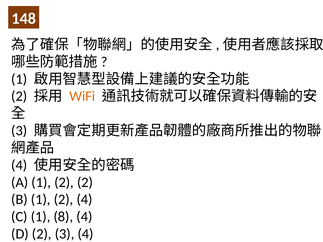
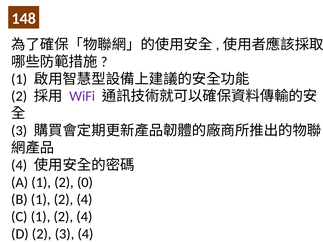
WiFi colour: orange -> purple (82, 96)
2 2: 2 -> 0 (85, 182)
C 1 8: 8 -> 2 (63, 217)
